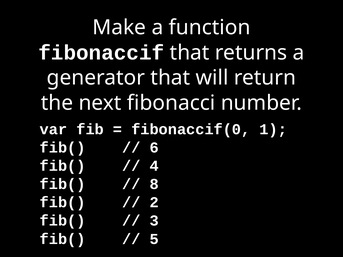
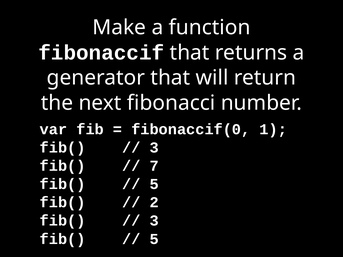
6: 6 -> 3 (154, 148)
4: 4 -> 7 (154, 166)
8: 8 -> 5 (154, 184)
